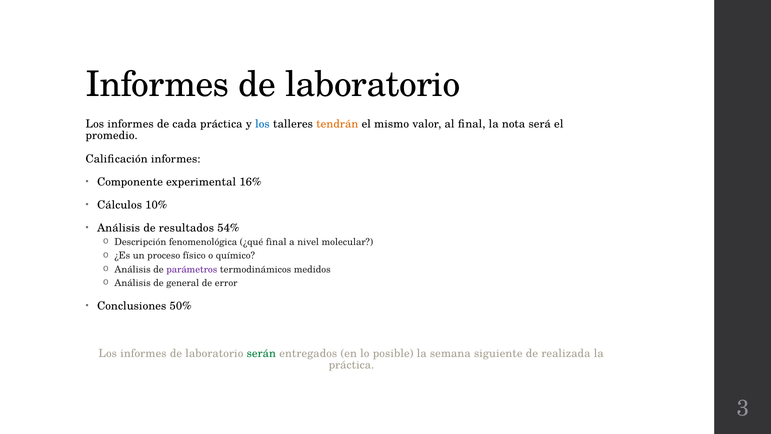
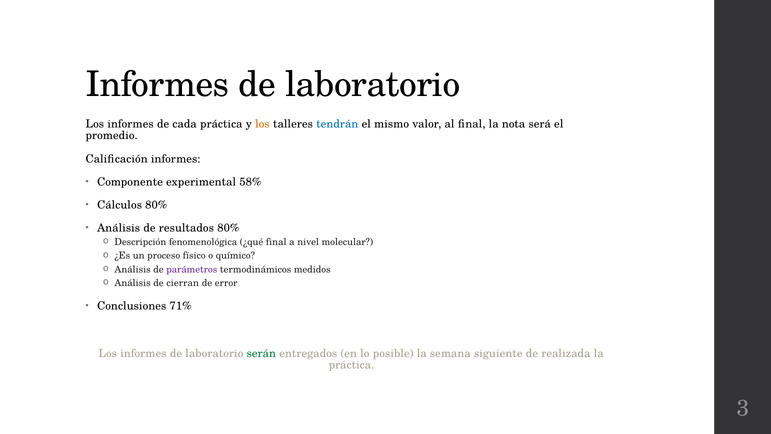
los colour: blue -> orange (262, 124)
tendrán colour: orange -> blue (337, 124)
16%: 16% -> 58% (250, 182)
Cálculos 10%: 10% -> 80% (156, 205)
resultados 54%: 54% -> 80% (228, 228)
general: general -> cierran (183, 283)
50%: 50% -> 71% (181, 306)
